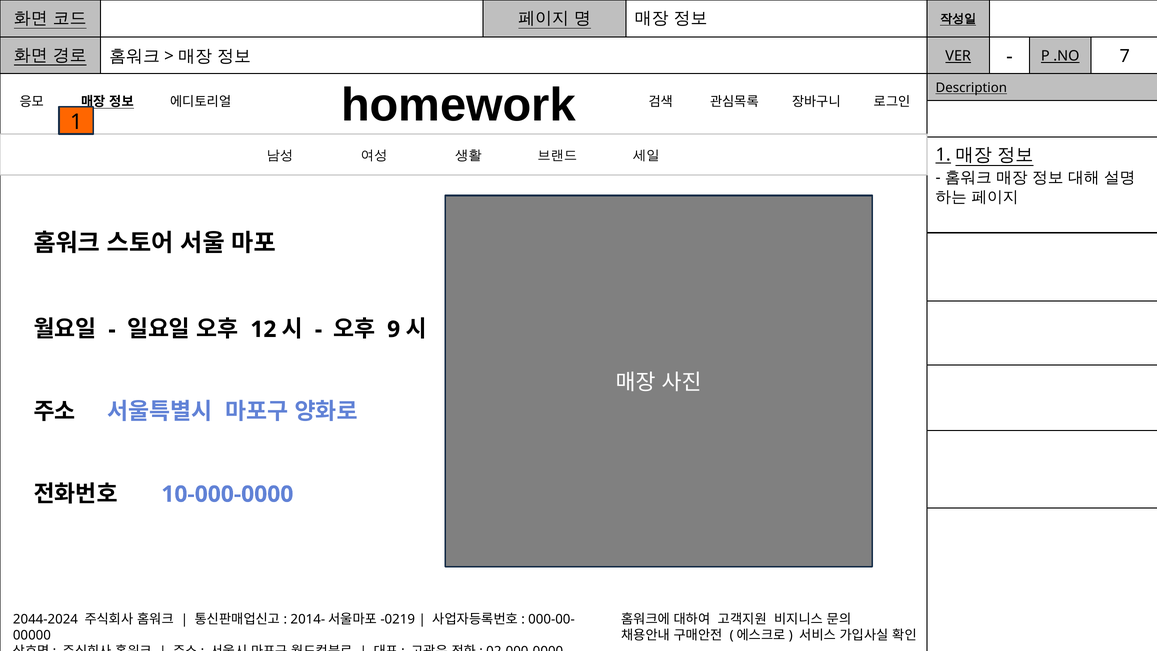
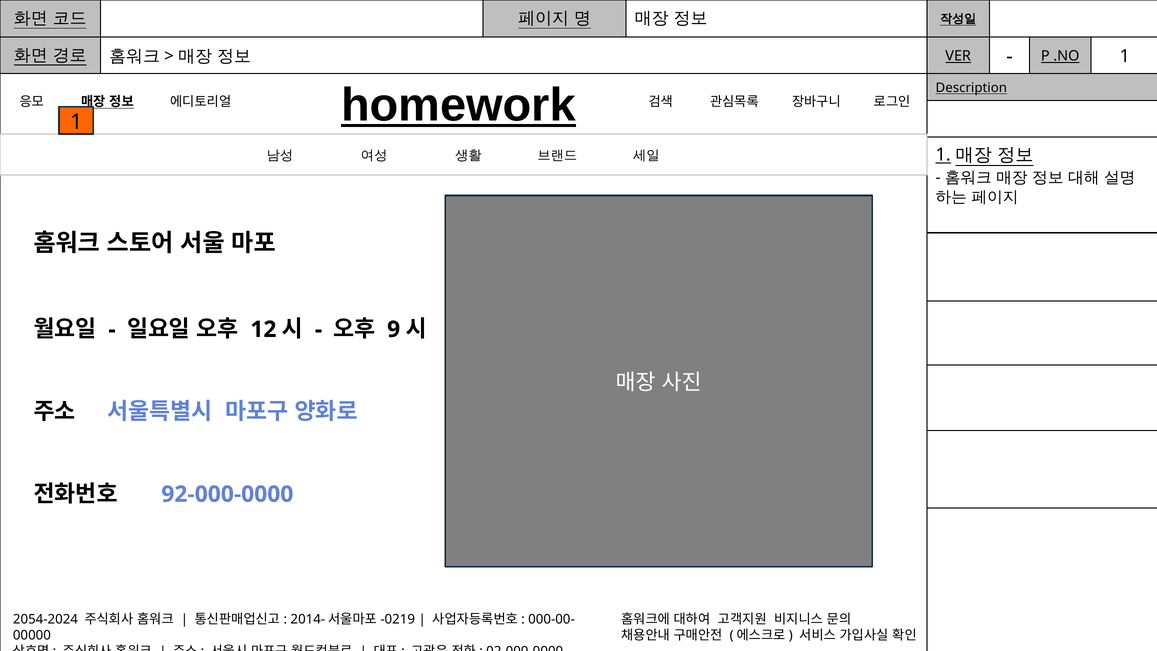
.NO 7: 7 -> 1 (1125, 56)
homework underline: none -> present (458, 105)
10-000-0000: 10-000-0000 -> 92-000-0000 (227, 494)
2044-2024: 2044-2024 -> 2054-2024 (45, 619)
